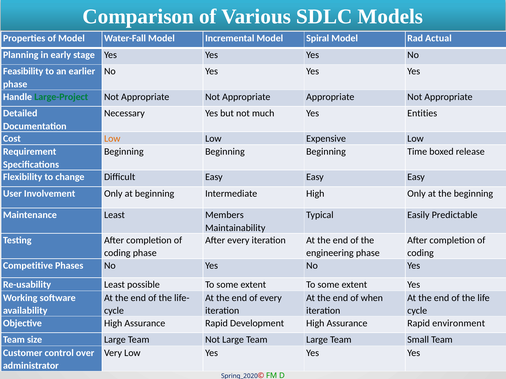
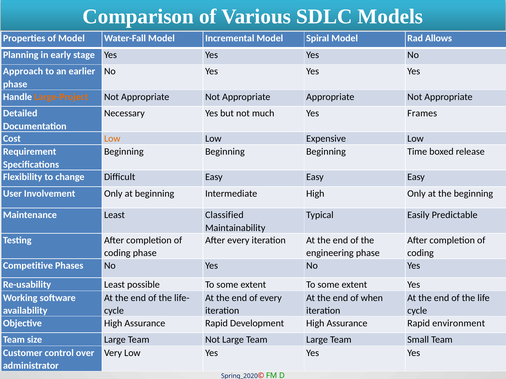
Actual: Actual -> Allows (439, 38)
Feasibility: Feasibility -> Approach (23, 72)
Large-Project colour: green -> orange (61, 97)
Entities: Entities -> Frames (422, 113)
Members: Members -> Classified (224, 215)
